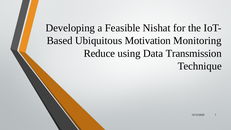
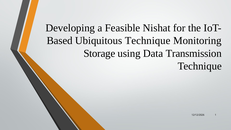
Ubiquitous Motivation: Motivation -> Technique (148, 41)
Reduce: Reduce -> Storage (99, 53)
